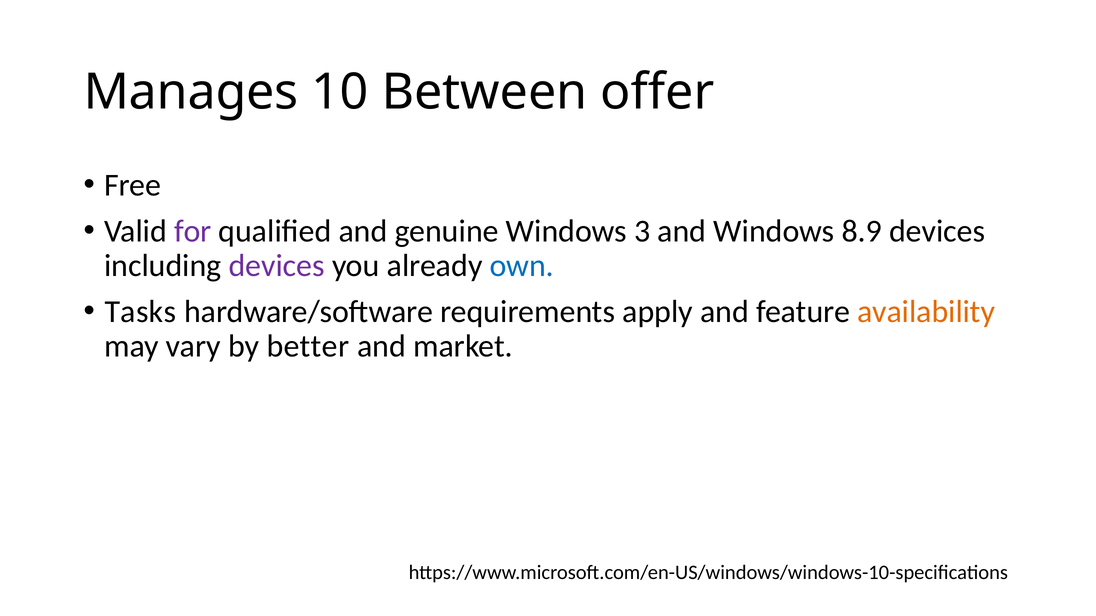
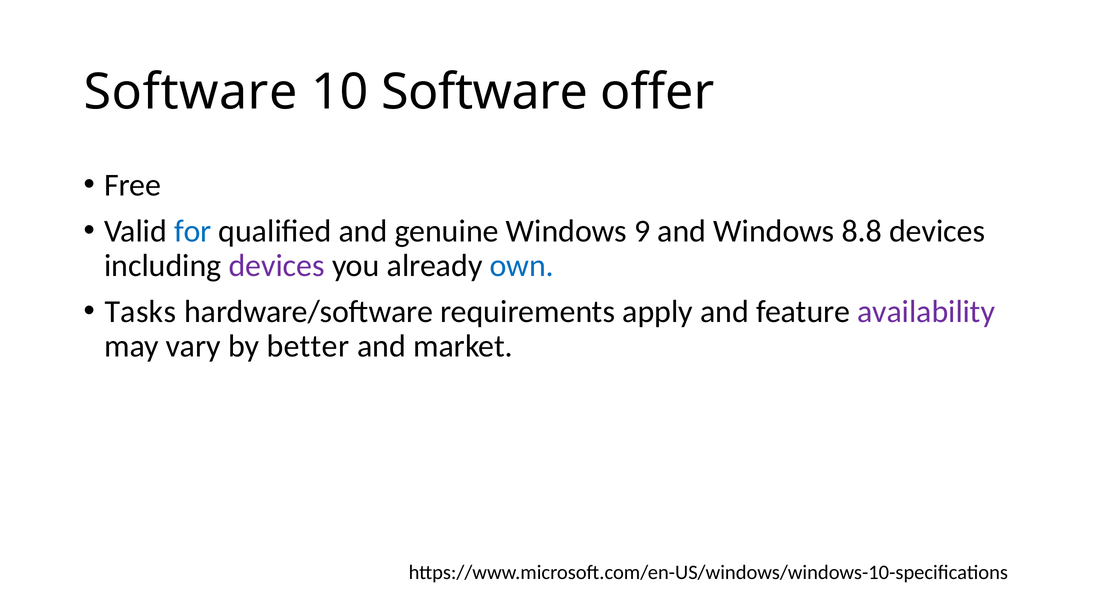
Manages: Manages -> Software (191, 92)
10 Between: Between -> Software (485, 92)
for colour: purple -> blue (193, 231)
3: 3 -> 9 (642, 231)
8.9: 8.9 -> 8.8 (862, 231)
availability colour: orange -> purple (926, 312)
